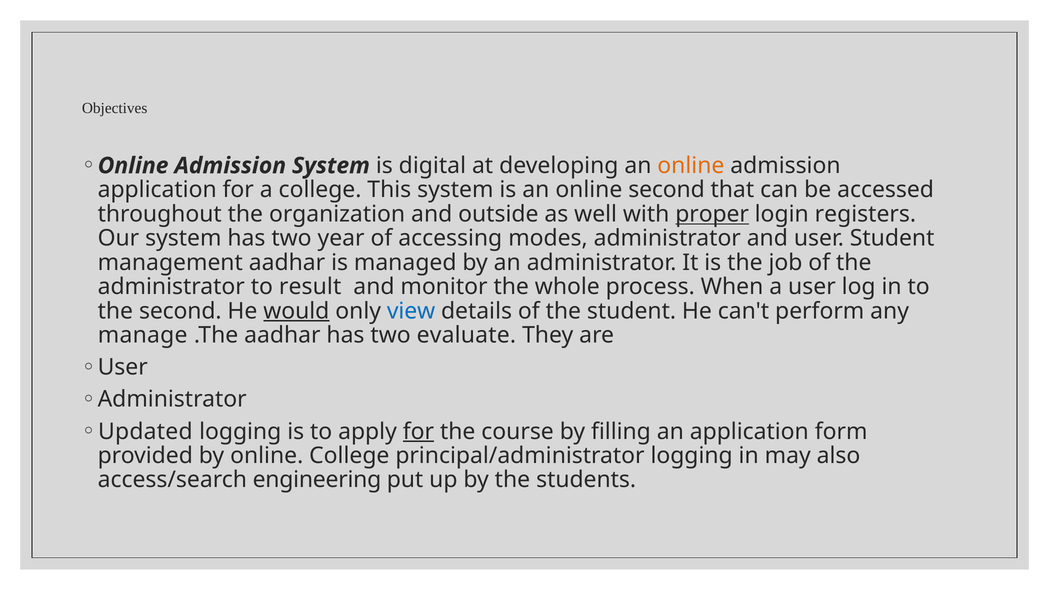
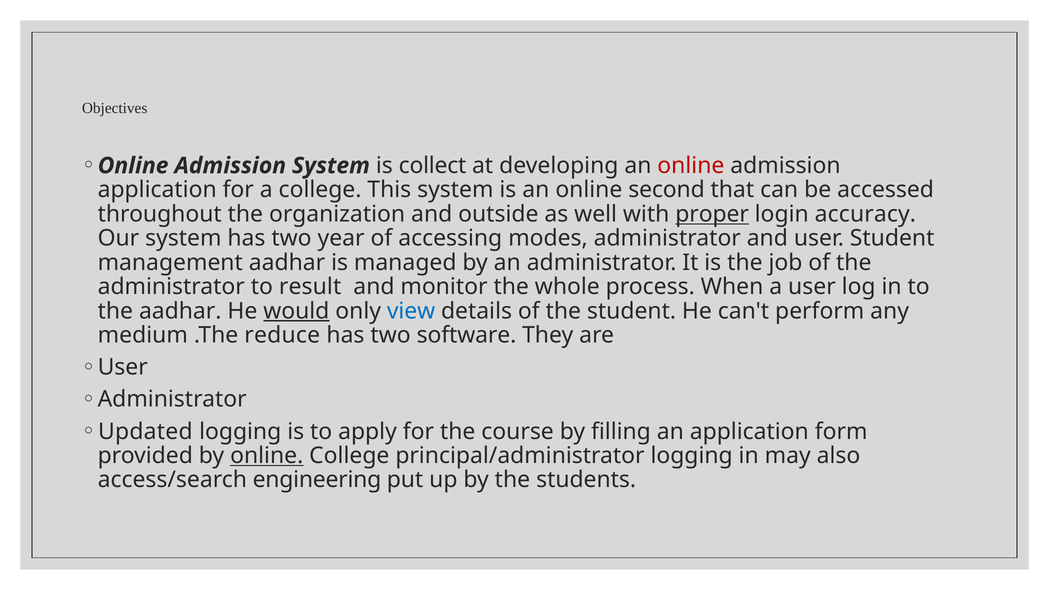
digital: digital -> collect (433, 166)
online colour: orange -> red (691, 166)
registers: registers -> accuracy (865, 214)
the second: second -> aadhar (180, 311)
manage: manage -> medium (143, 335)
.The aadhar: aadhar -> reduce (282, 335)
evaluate: evaluate -> software (467, 335)
for underline: present -> none (418, 432)
online underline: none -> present (267, 456)
